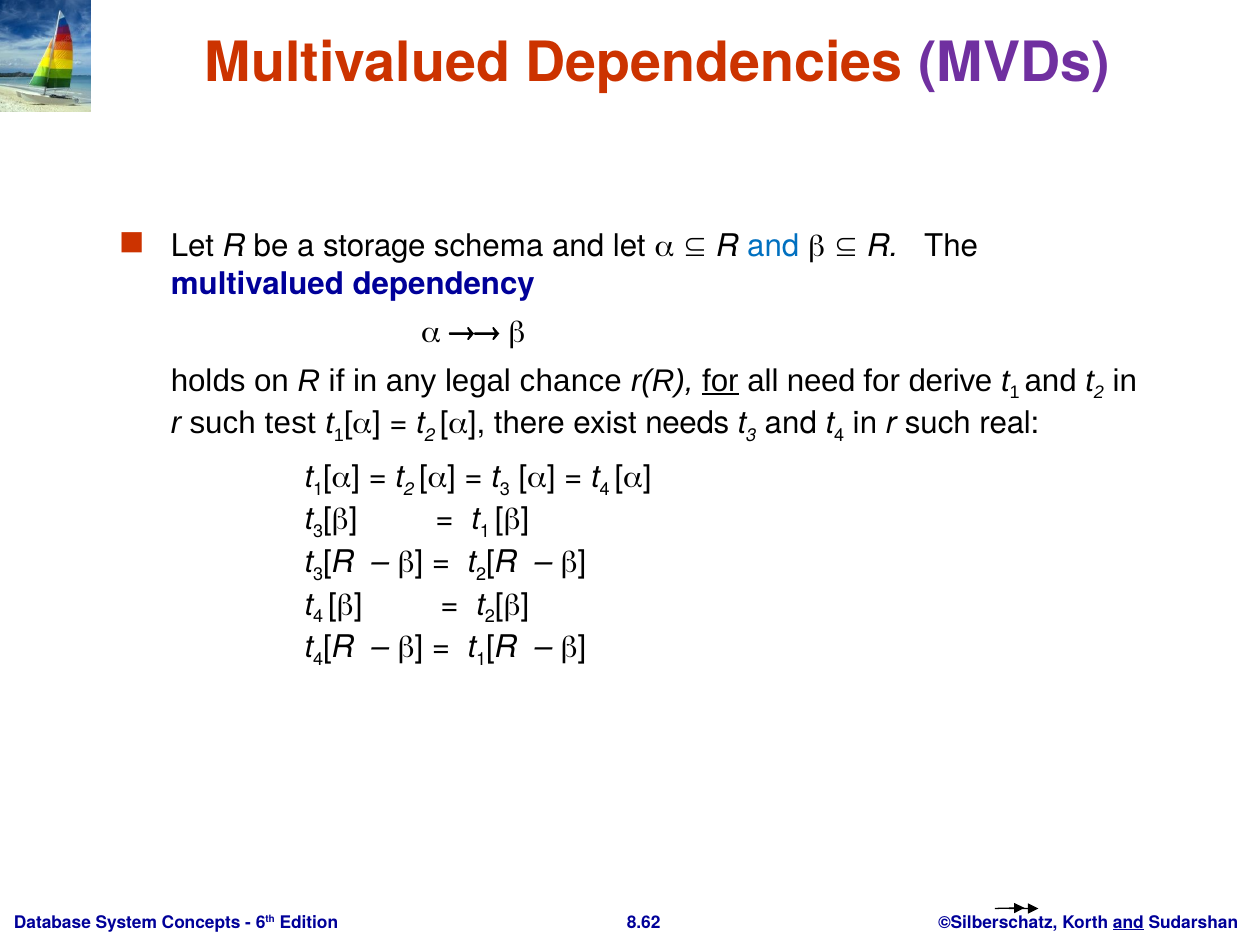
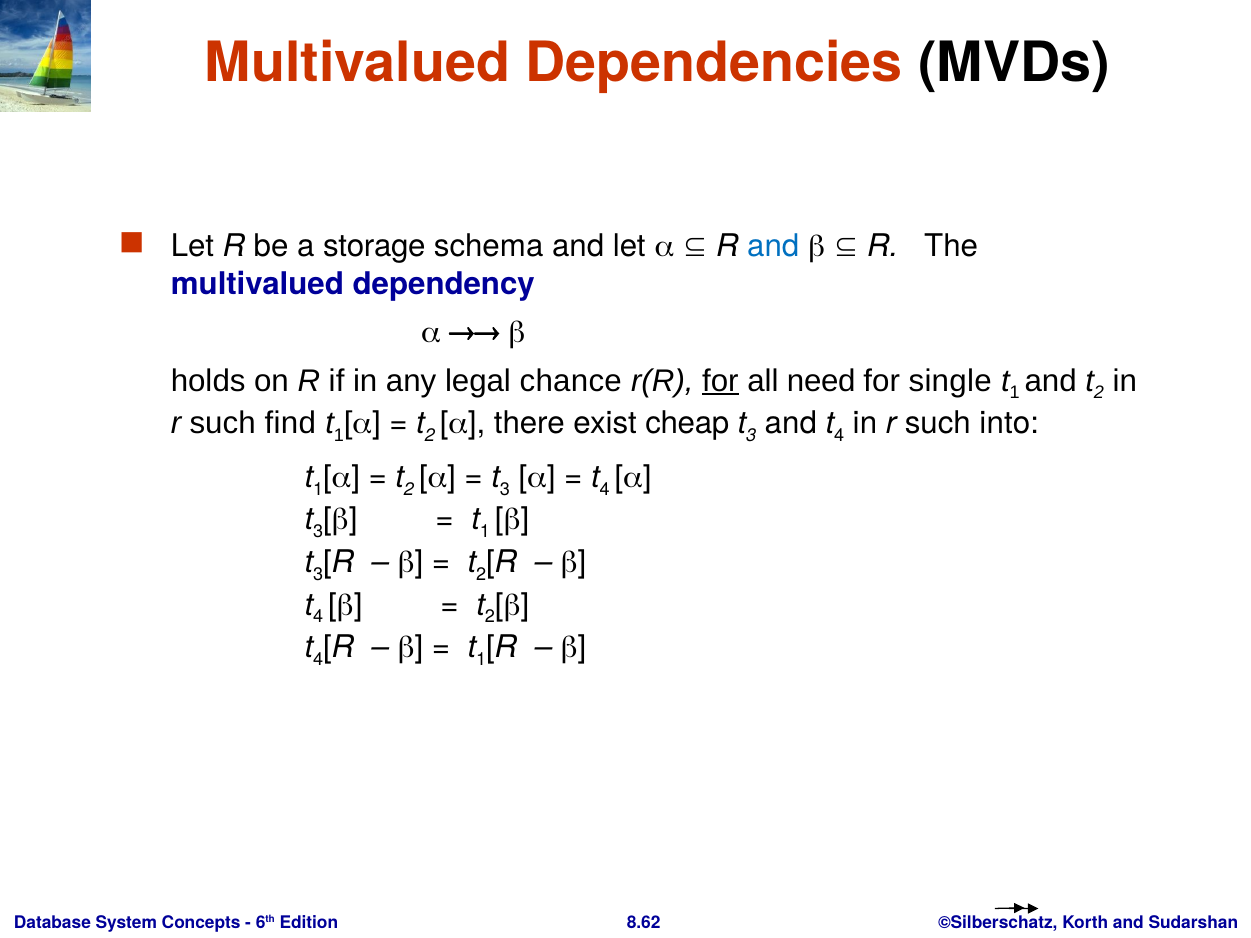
MVDs colour: purple -> black (1014, 64)
derive: derive -> single (950, 381)
test: test -> find (290, 423)
needs: needs -> cheap (687, 423)
real: real -> into (1009, 423)
and underline: present -> none (1128, 923)
